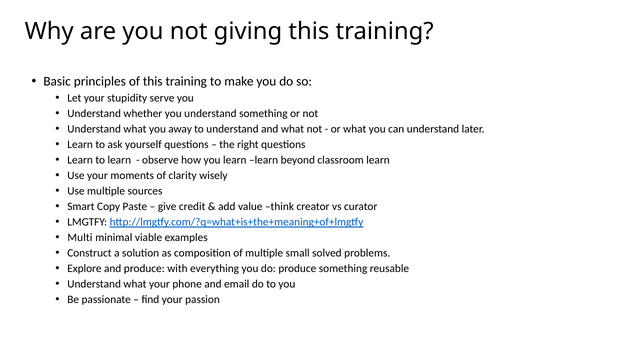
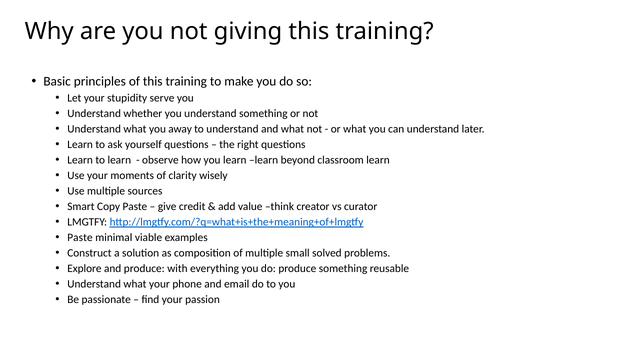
Multi: Multi -> Paste (80, 237)
